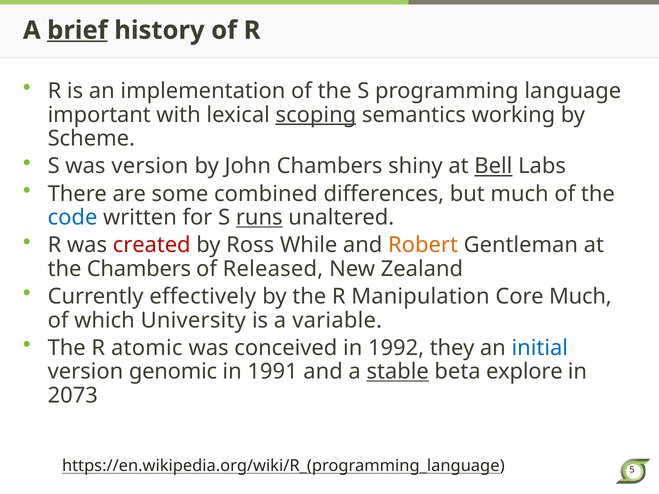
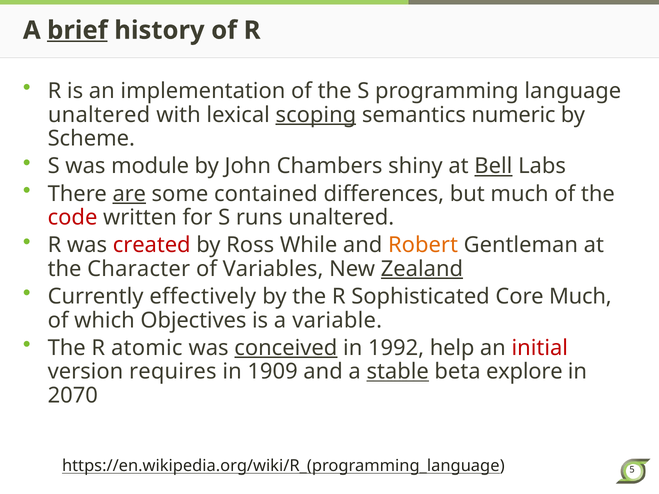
important: important -> unaltered (99, 115)
working: working -> numeric (513, 115)
was version: version -> module (150, 166)
are underline: none -> present (129, 194)
combined: combined -> contained (266, 194)
code colour: blue -> red (73, 218)
runs underline: present -> none (259, 218)
the Chambers: Chambers -> Character (139, 269)
Released: Released -> Variables (273, 269)
Zealand underline: none -> present (422, 269)
Manipulation: Manipulation -> Sophisticated (421, 297)
University: University -> Objectives (193, 320)
conceived underline: none -> present (286, 348)
they: they -> help (452, 348)
initial colour: blue -> red (540, 348)
genomic: genomic -> requires (173, 372)
1991: 1991 -> 1909 (273, 372)
2073: 2073 -> 2070 (73, 396)
